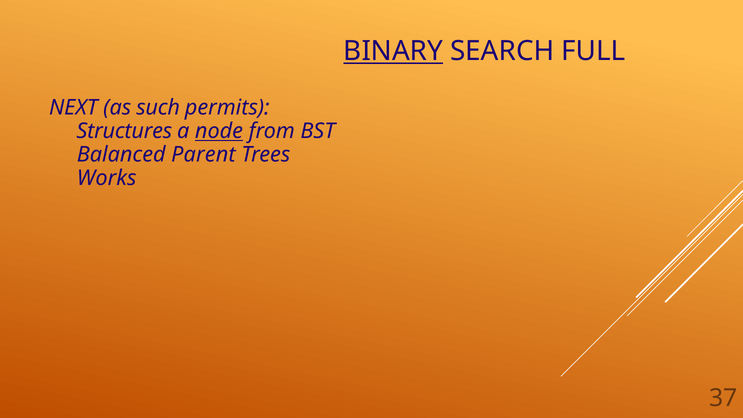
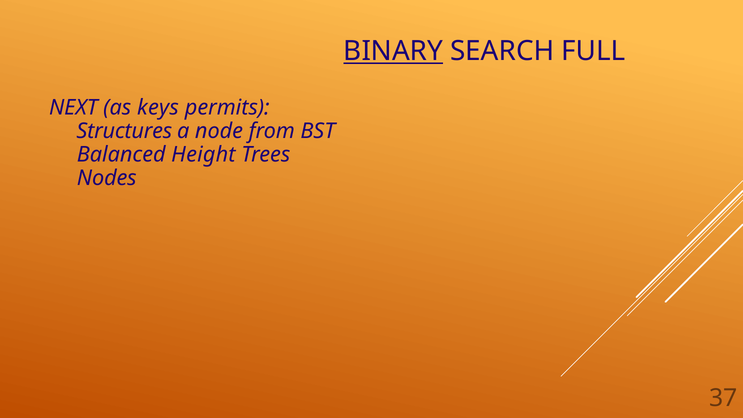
such: such -> keys (158, 108)
node underline: present -> none (219, 131)
Parent: Parent -> Height (203, 155)
Works: Works -> Nodes (107, 178)
